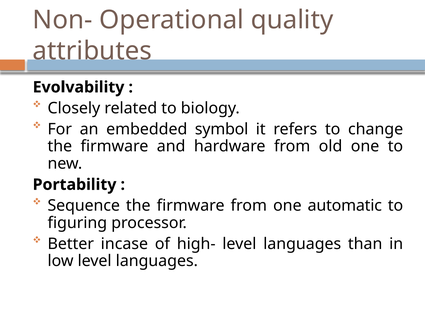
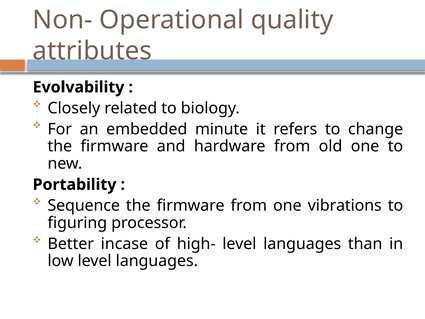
symbol: symbol -> minute (222, 129)
automatic: automatic -> vibrations (345, 205)
